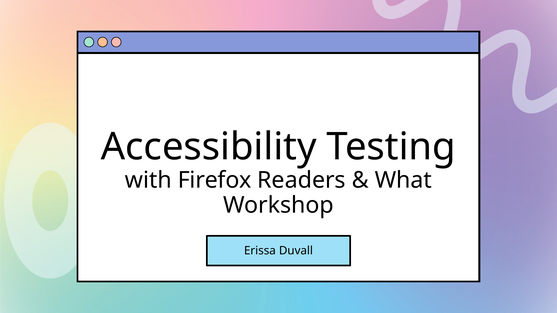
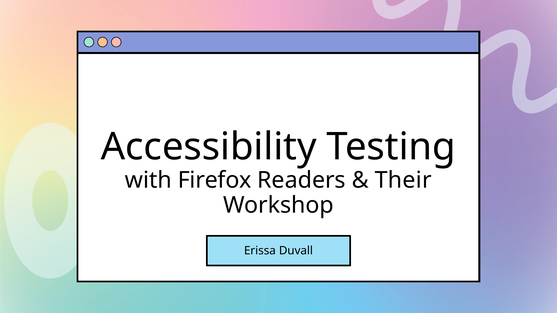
What: What -> Their (403, 180)
